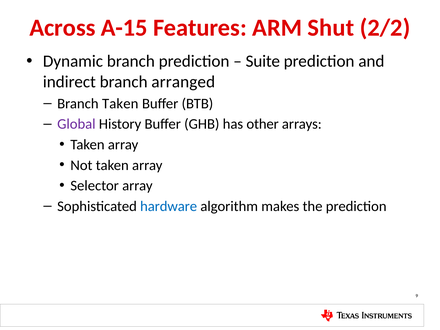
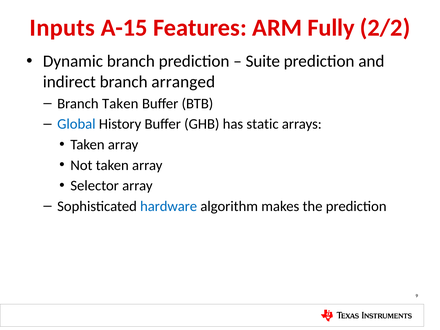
Across: Across -> Inputs (62, 28)
Shut: Shut -> Fully (331, 28)
Global colour: purple -> blue (76, 124)
other: other -> static (263, 124)
